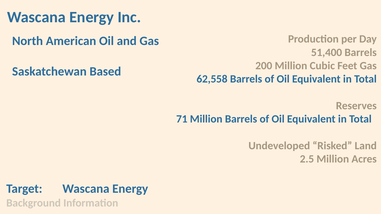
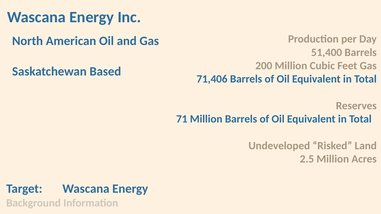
62,558: 62,558 -> 71,406 (212, 79)
